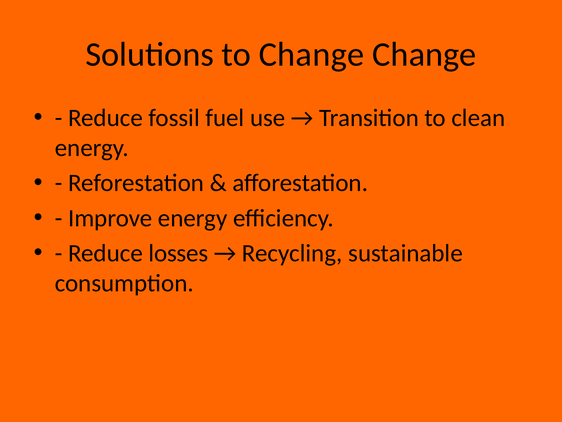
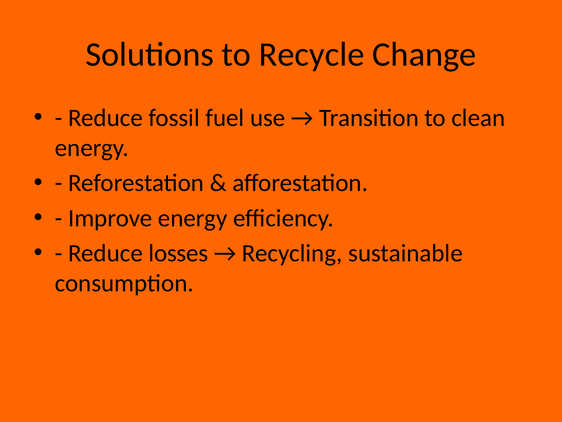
to Change: Change -> Recycle (312, 54)
